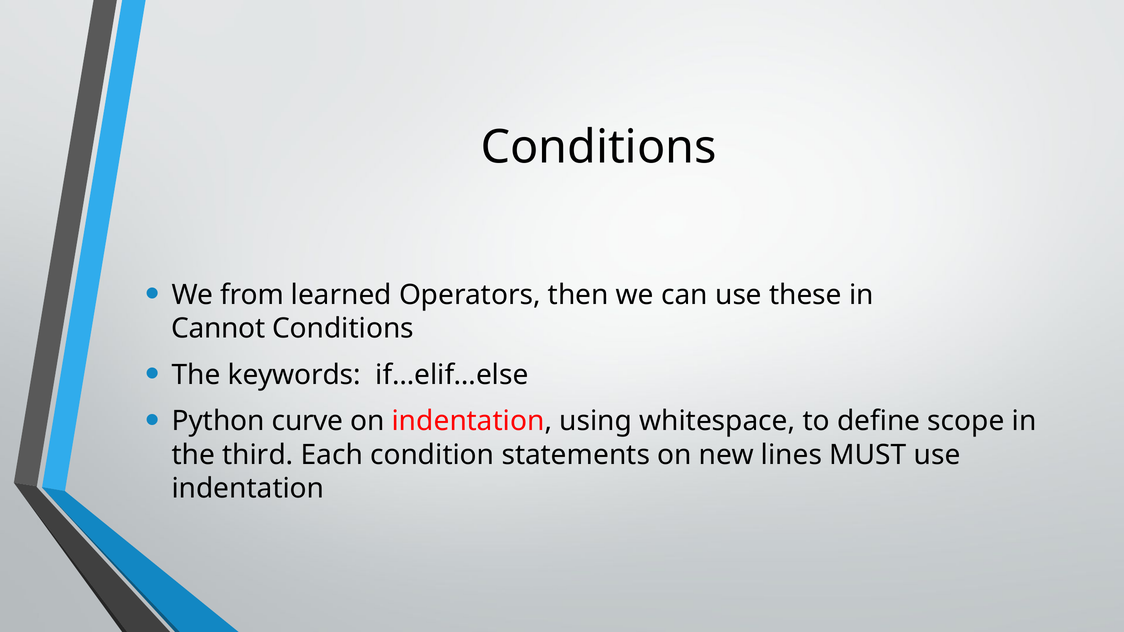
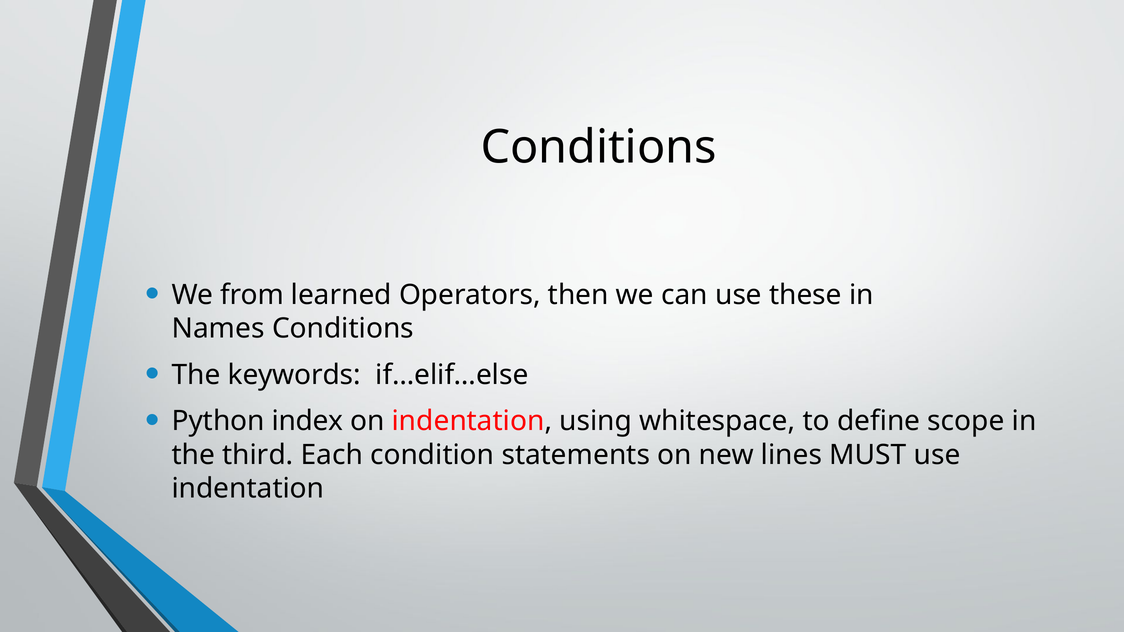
Cannot: Cannot -> Names (218, 329)
curve: curve -> index (308, 421)
